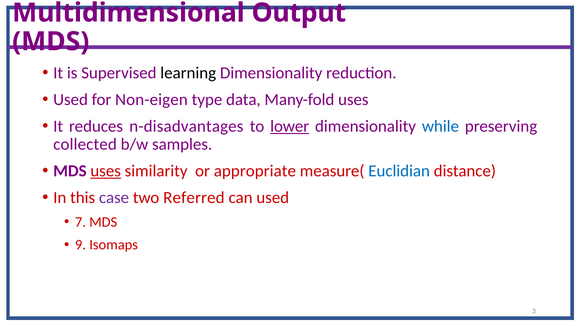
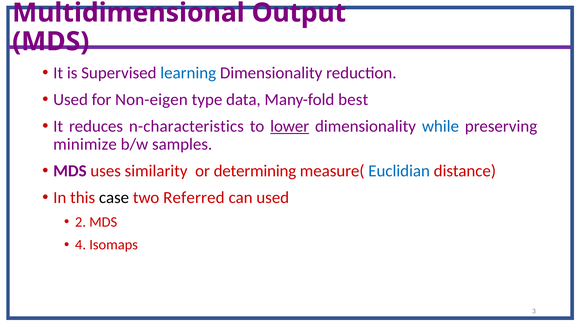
learning colour: black -> blue (188, 73)
Many-fold uses: uses -> best (353, 100)
n-disadvantages: n-disadvantages -> n-characteristics (186, 126)
collected: collected -> minimize (85, 144)
uses underline: present -> none (106, 171)
appropriate: appropriate -> determining (255, 171)
case colour: purple -> black (114, 198)
7: 7 -> 2 (80, 222)
9: 9 -> 4 (80, 245)
